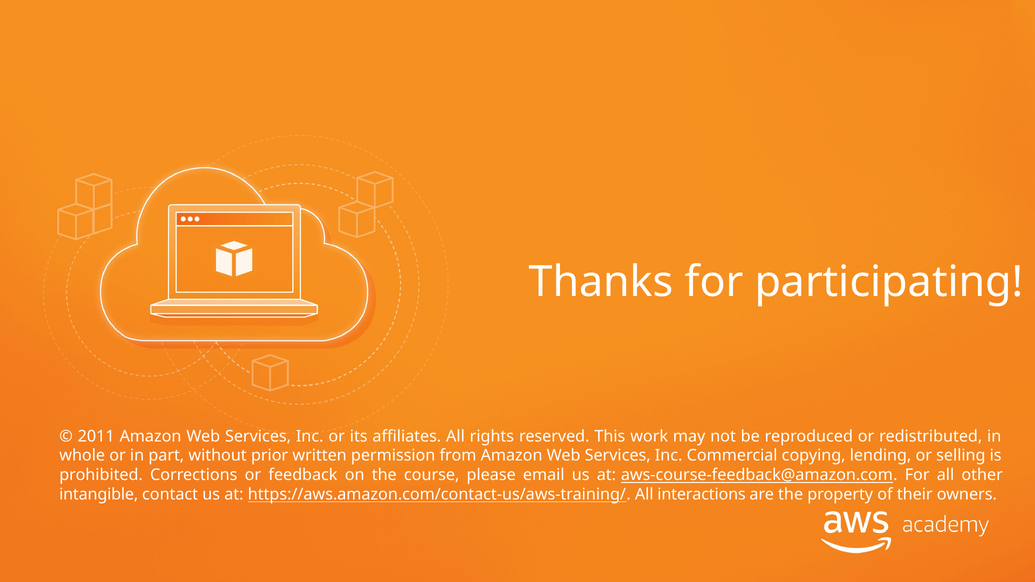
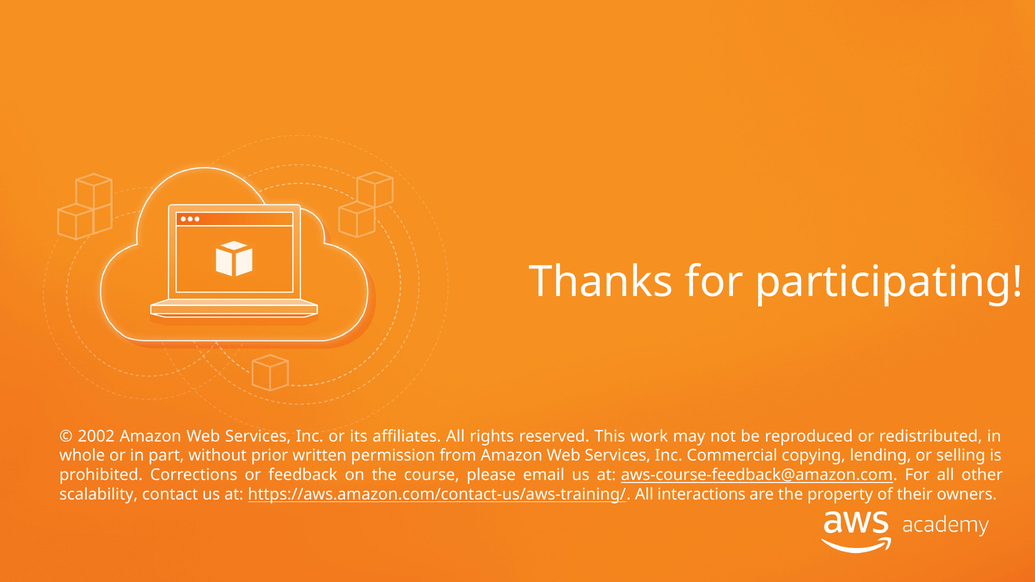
2011: 2011 -> 2002 (96, 436)
intangible: intangible -> scalability (99, 495)
